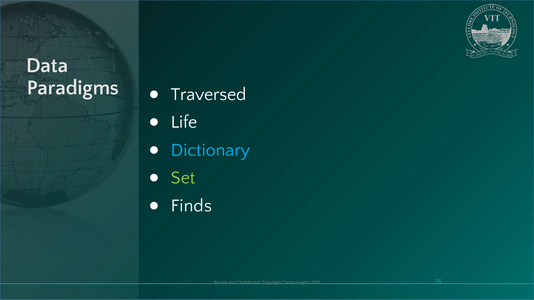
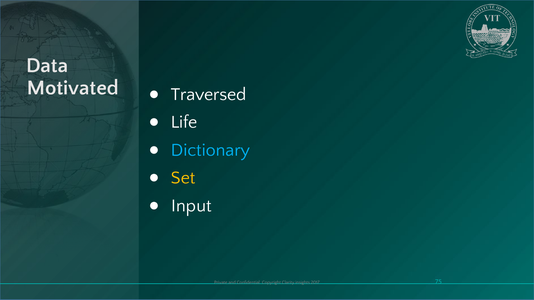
Paradigms: Paradigms -> Motivated (73, 88)
Set colour: light green -> yellow (183, 178)
Finds: Finds -> Input (191, 206)
